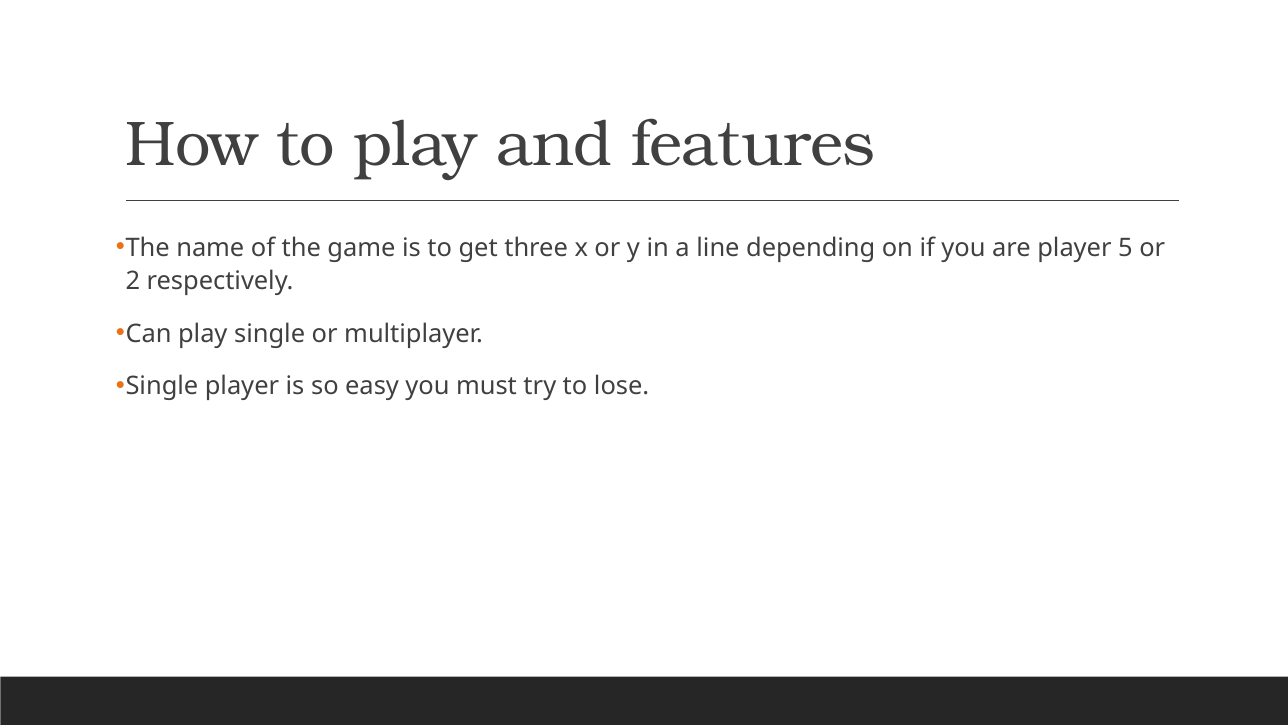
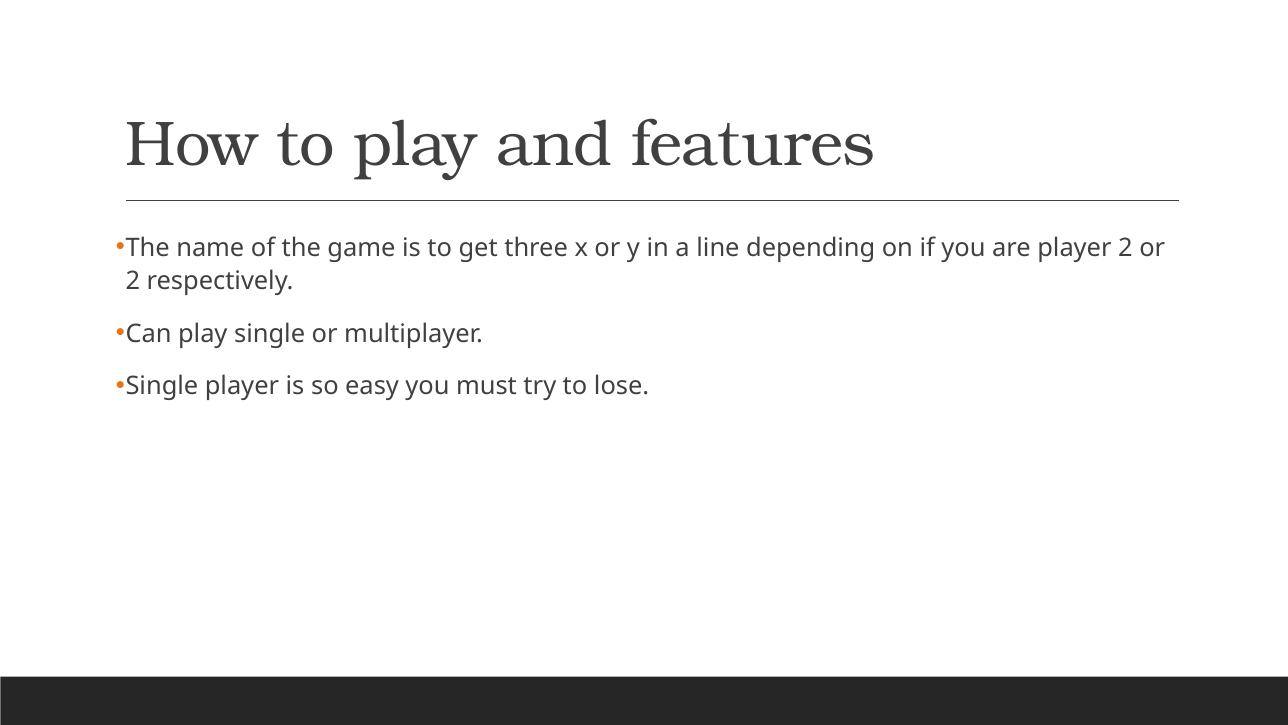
player 5: 5 -> 2 (1126, 248)
